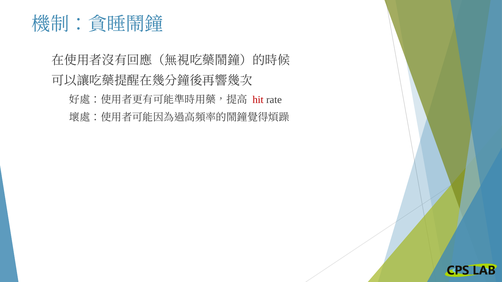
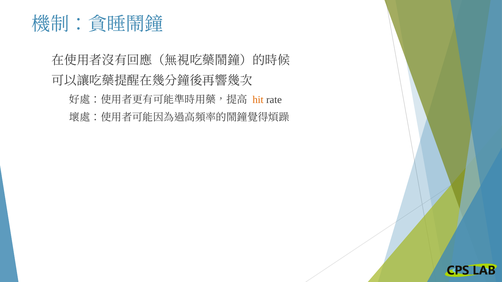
hit colour: red -> orange (258, 100)
